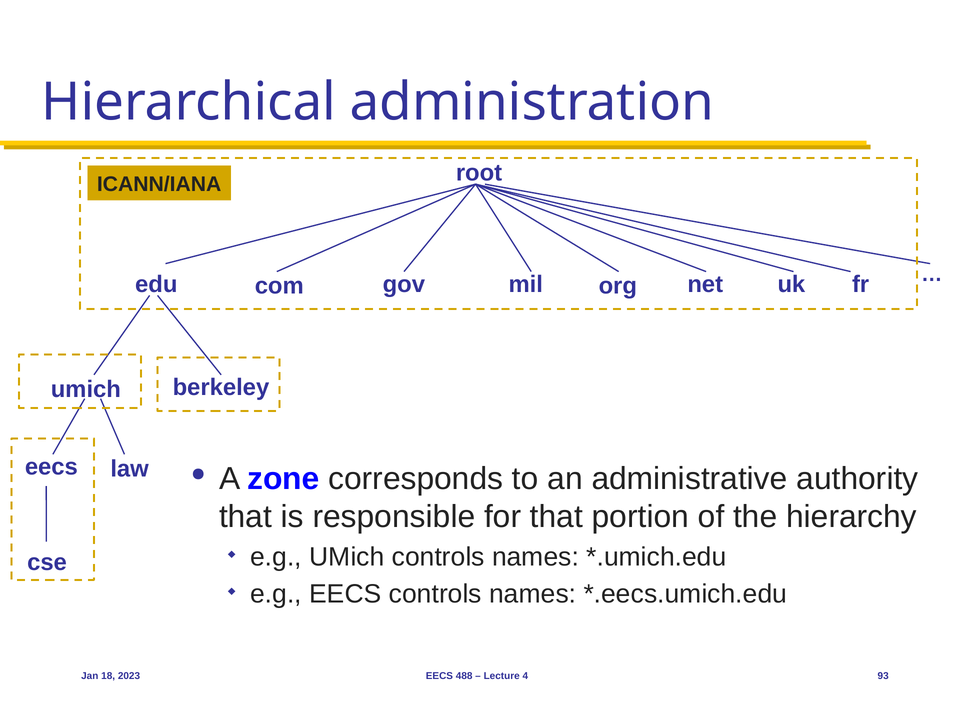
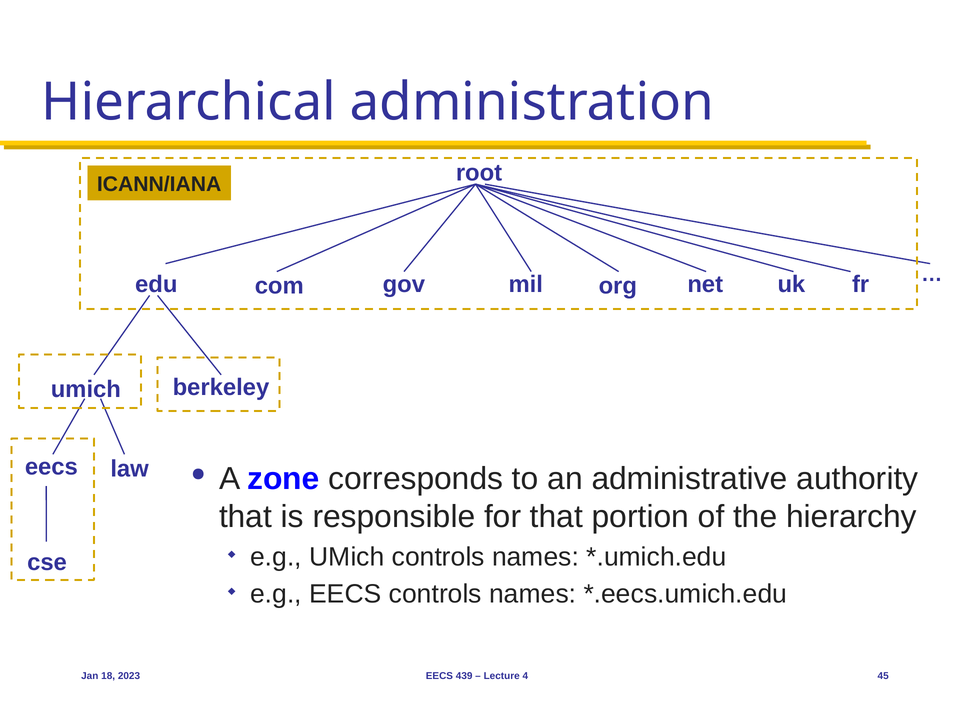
488: 488 -> 439 (464, 676)
93: 93 -> 45 (883, 676)
